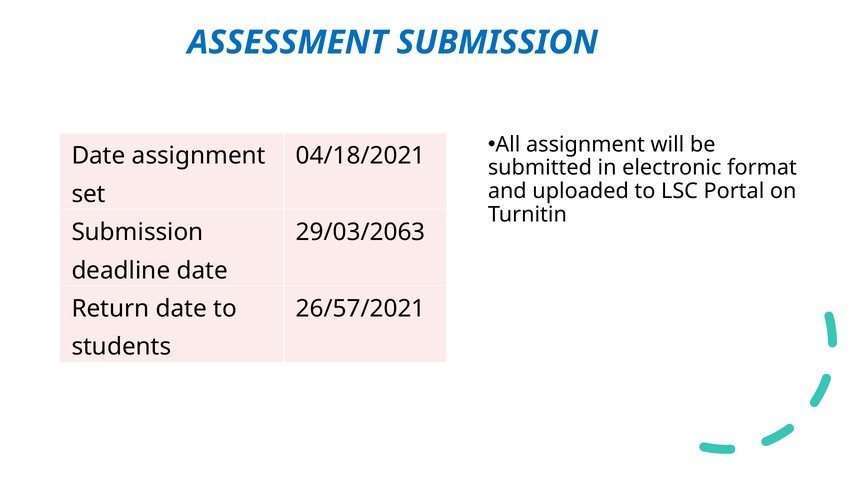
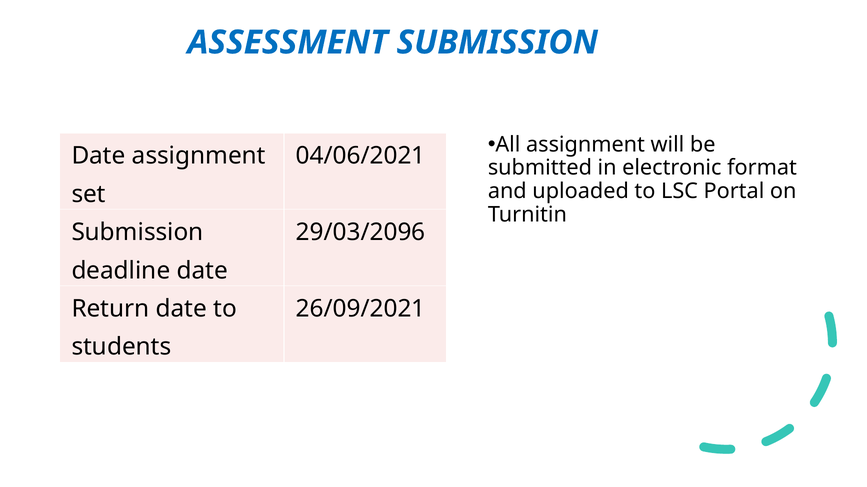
04/18/2021: 04/18/2021 -> 04/06/2021 (361, 156)
29/03/2063: 29/03/2063 -> 29/03/2096 (361, 233)
26/57/2021: 26/57/2021 -> 26/09/2021 (361, 309)
